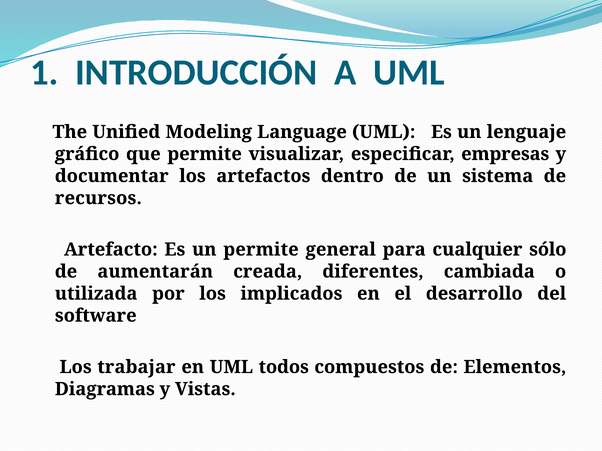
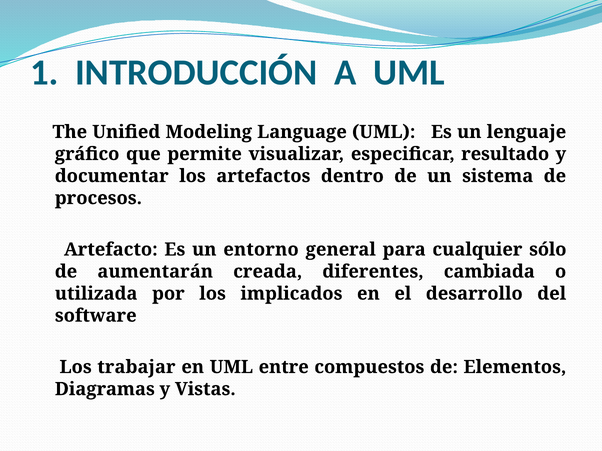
empresas: empresas -> resultado (505, 154)
recursos: recursos -> procesos (98, 198)
un permite: permite -> entorno (261, 250)
todos: todos -> entre (284, 367)
